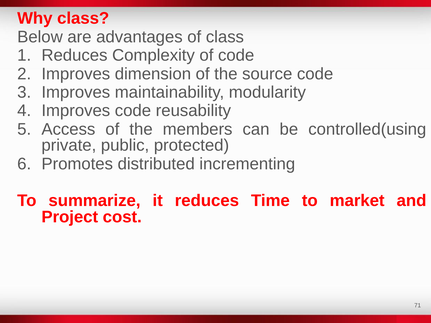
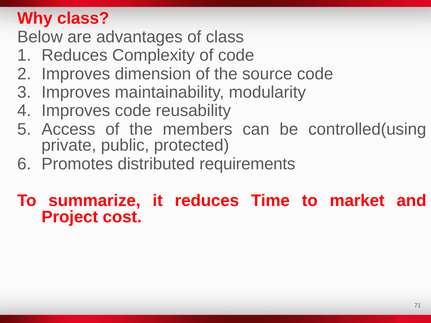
incrementing: incrementing -> requirements (247, 164)
